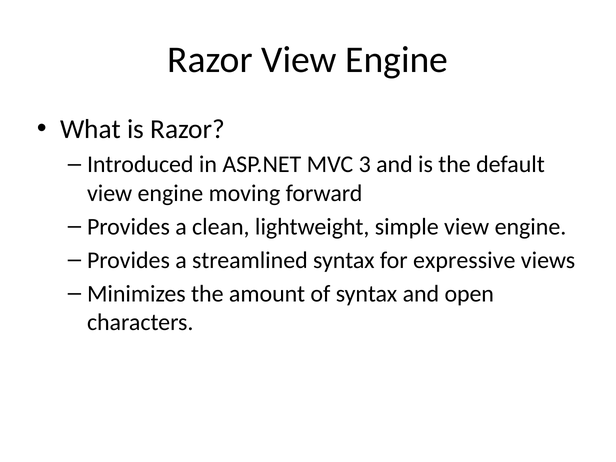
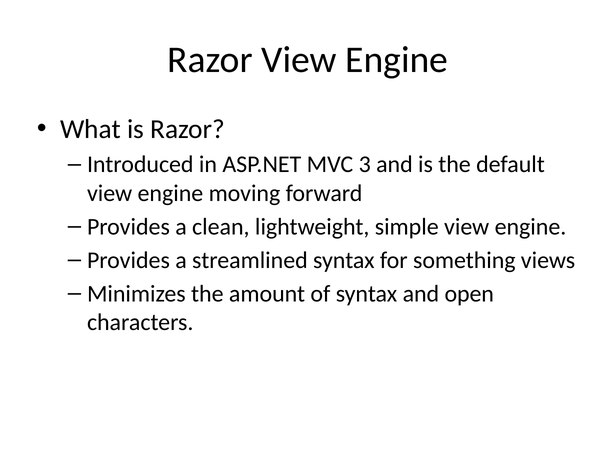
expressive: expressive -> something (464, 260)
